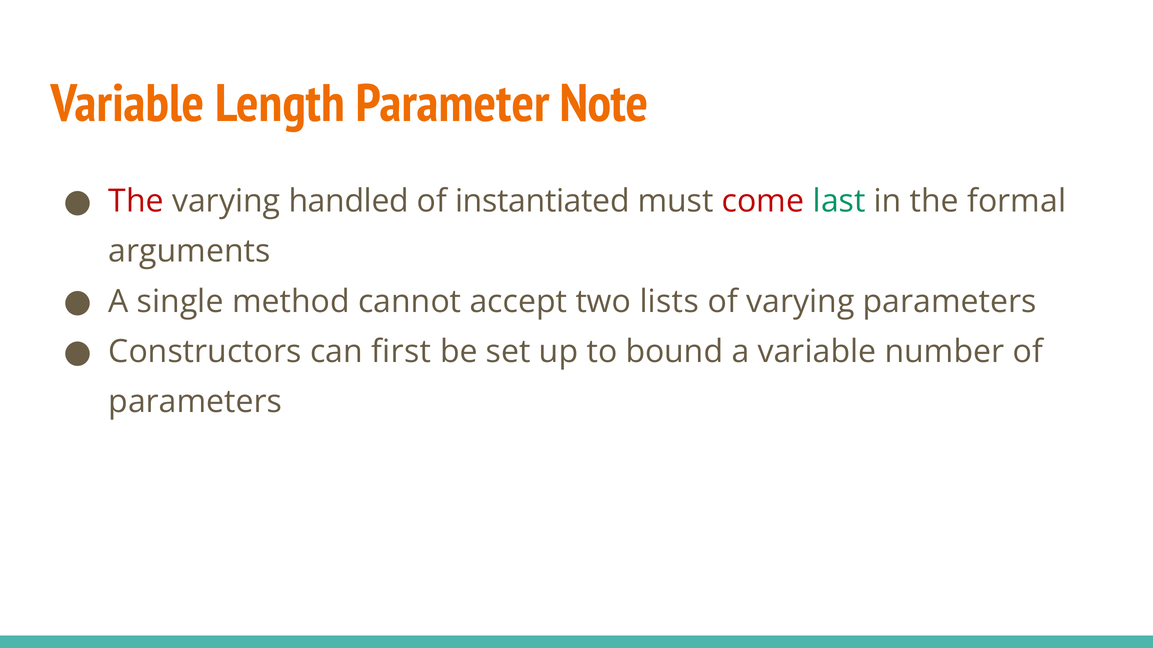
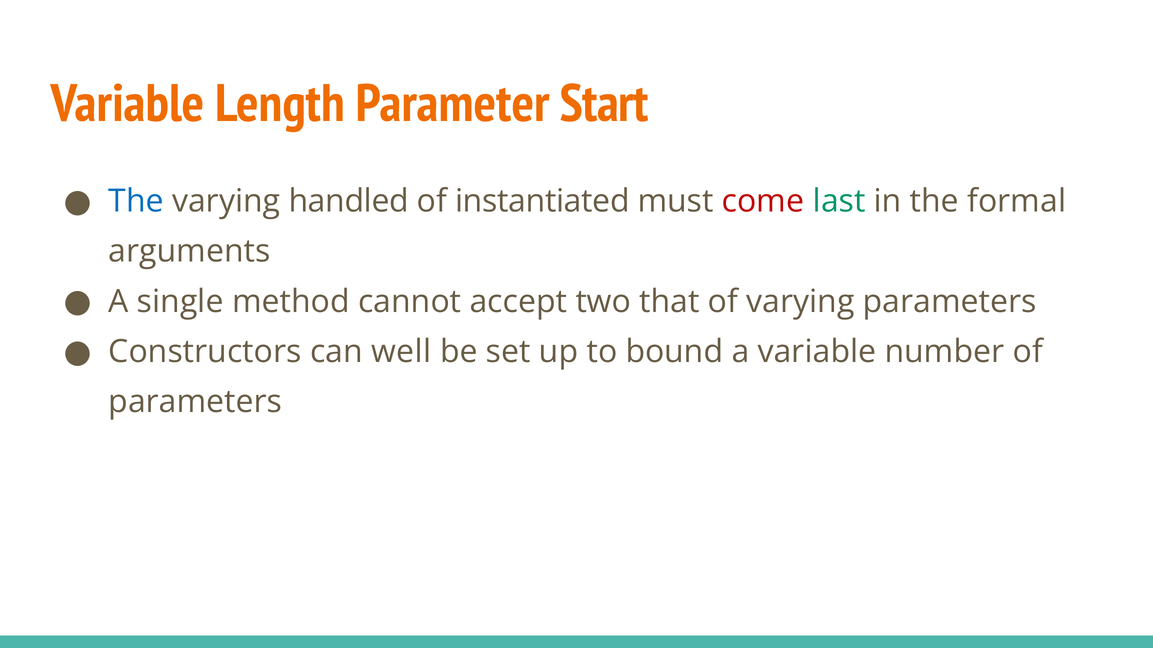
Note: Note -> Start (604, 104)
The colour: red -> blue (136, 201)
lists: lists -> that (669, 302)
first: first -> well (401, 352)
